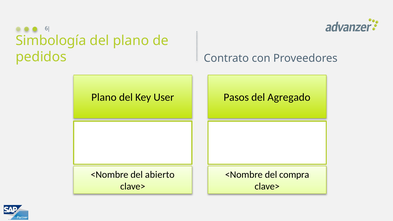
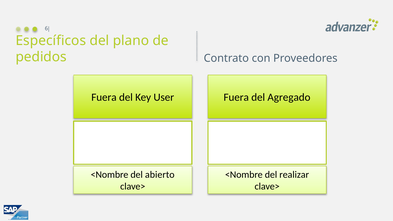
Simbología: Simbología -> Específicos (51, 41)
Plano: Plano -> Fuera (104, 97)
User Pasos: Pasos -> Fuera (236, 97)
compra: compra -> realizar (294, 175)
